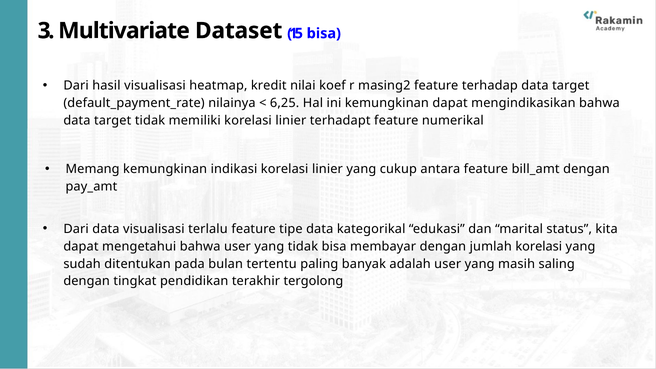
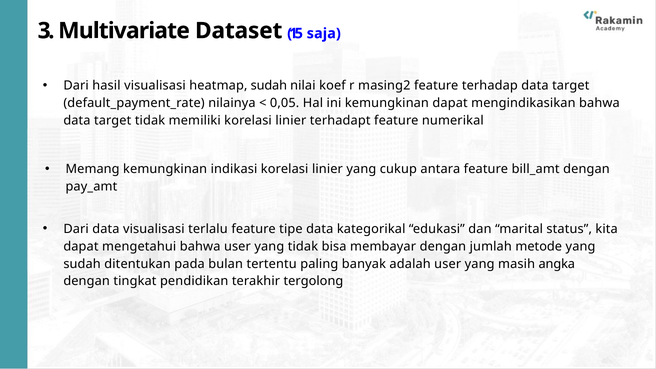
15 bisa: bisa -> saja (324, 33)
heatmap kredit: kredit -> sudah (269, 86)
6,25: 6,25 -> 0,05 (285, 103)
jumlah korelasi: korelasi -> metode (539, 246)
saling: saling -> angka (557, 264)
